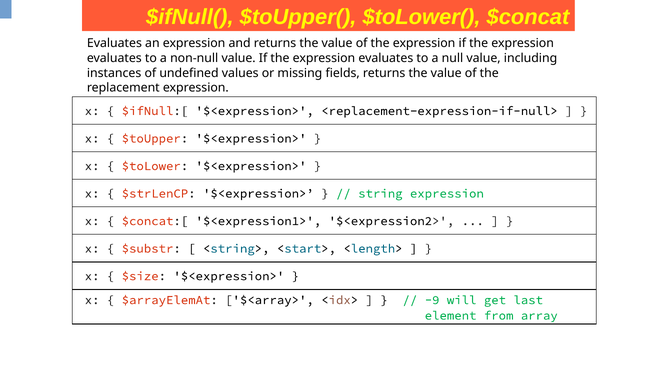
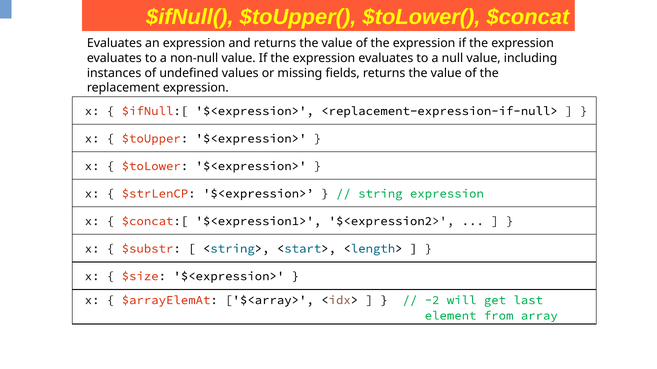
-9: -9 -> -2 (432, 300)
